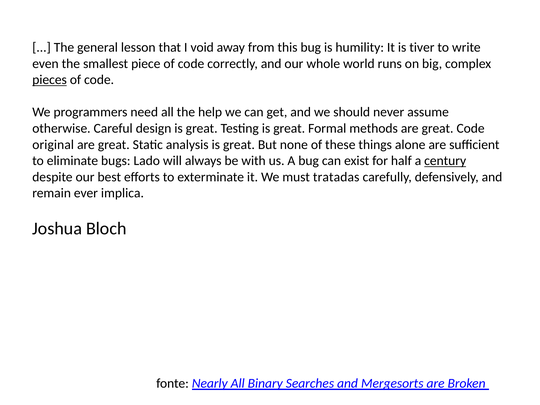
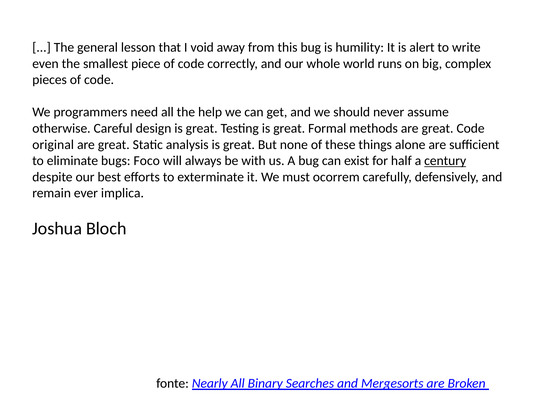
tiver: tiver -> alert (422, 47)
pieces underline: present -> none (50, 80)
Lado: Lado -> Foco (147, 161)
tratadas: tratadas -> ocorrem (336, 177)
